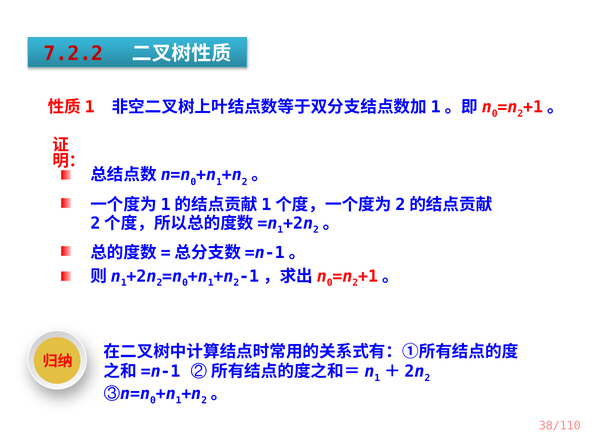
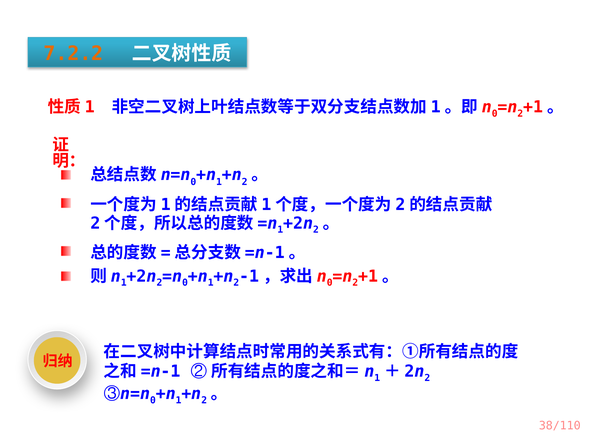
7.2.2 colour: red -> orange (73, 53)
